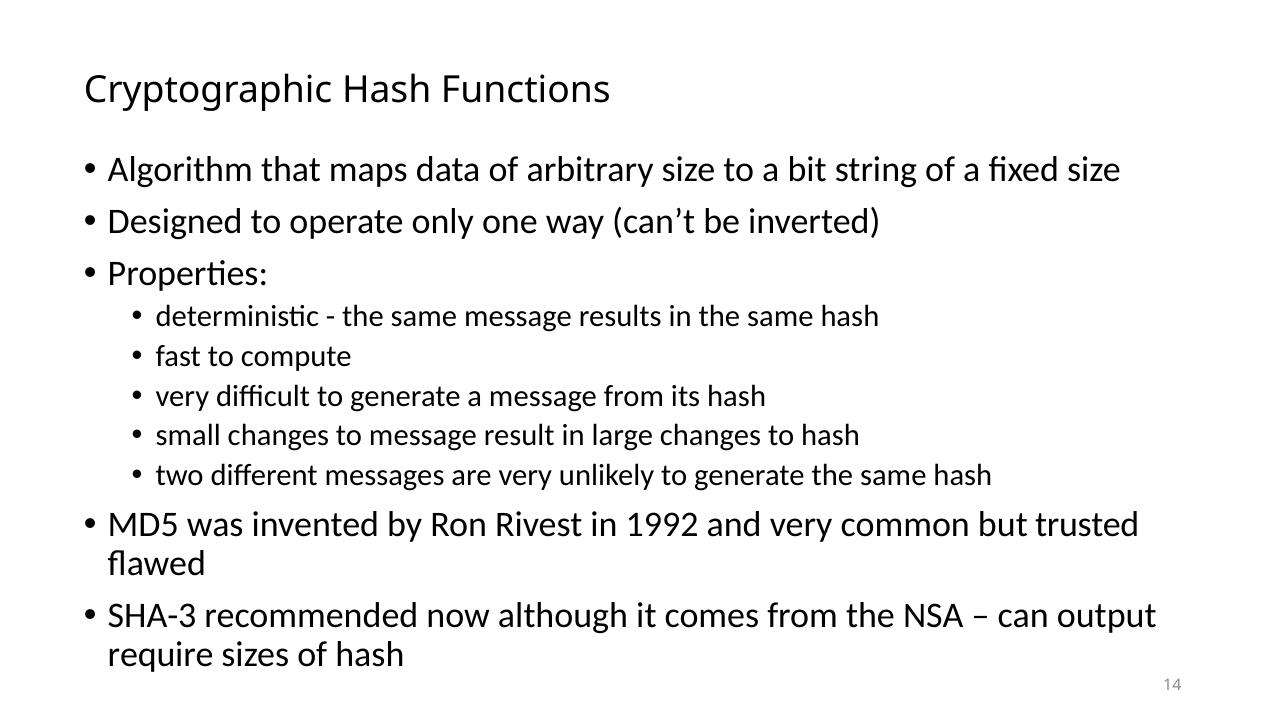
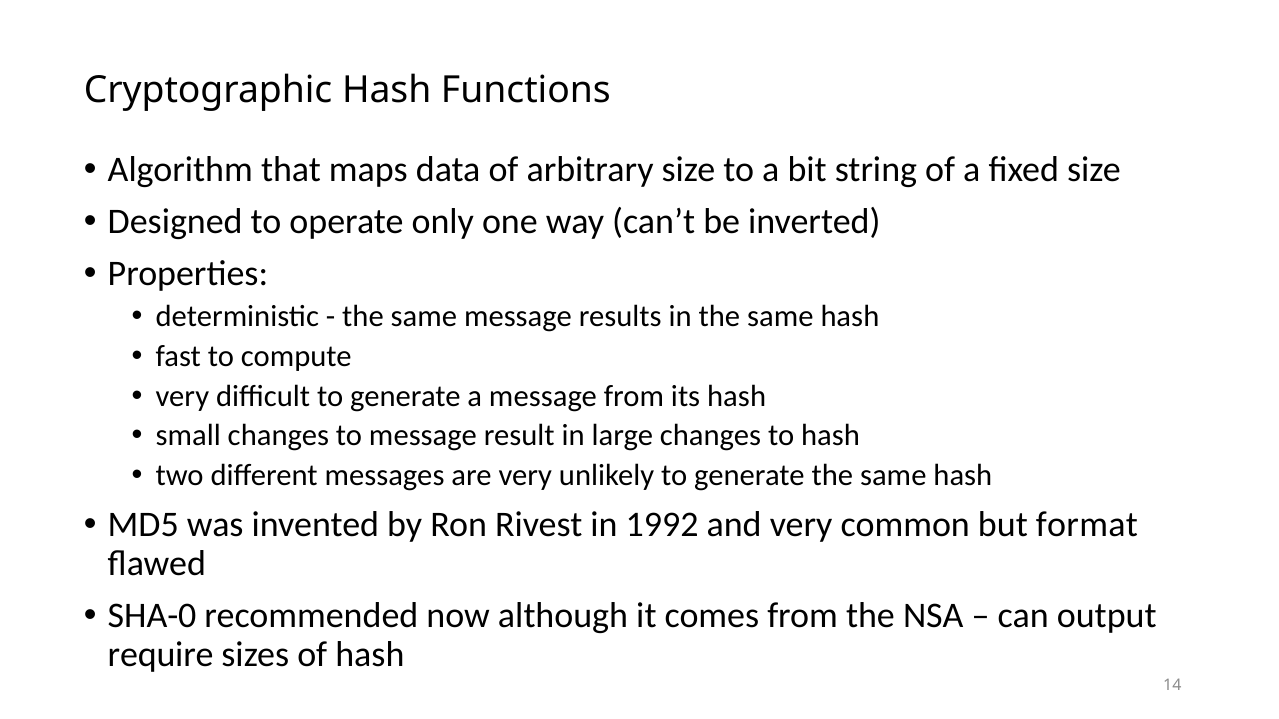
trusted: trusted -> format (1087, 525)
SHA-3: SHA-3 -> SHA-0 (152, 616)
